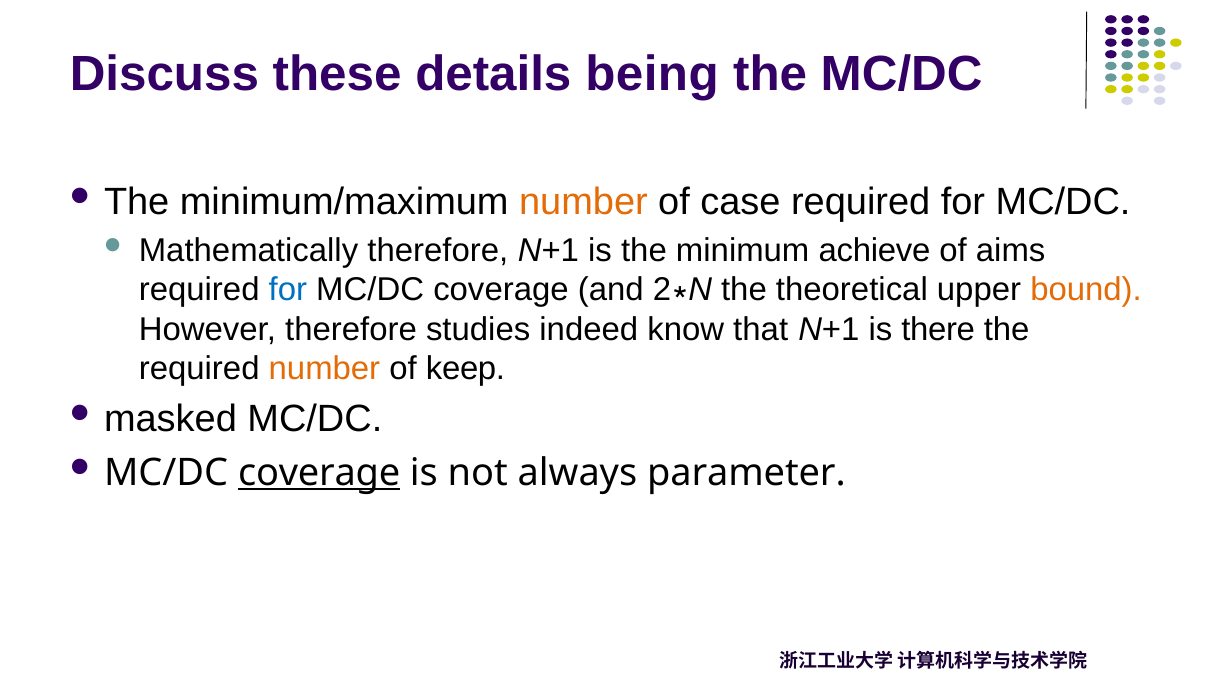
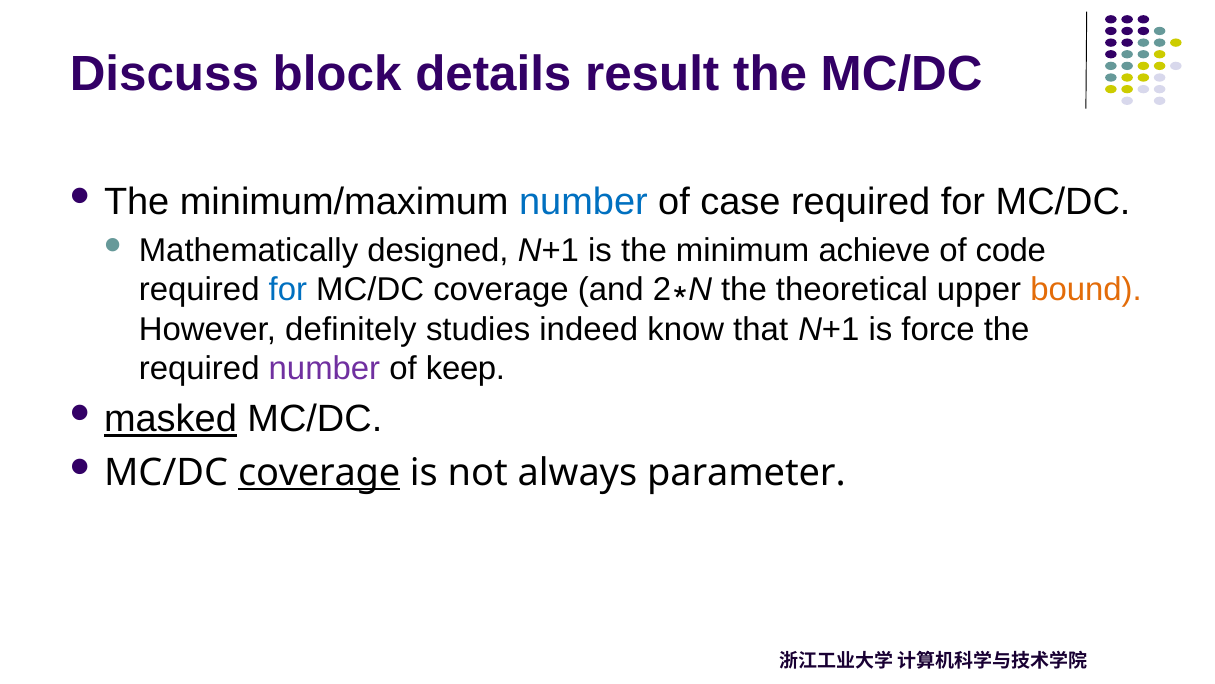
these: these -> block (337, 74)
being: being -> result (652, 74)
number colour: orange -> blue (583, 201)
Mathematically therefore: therefore -> designed (438, 250)
aims: aims -> code (1011, 250)
However therefore: therefore -> definitely (351, 329)
there: there -> force (938, 329)
number colour: orange -> purple (324, 368)
masked underline: none -> present (170, 419)
